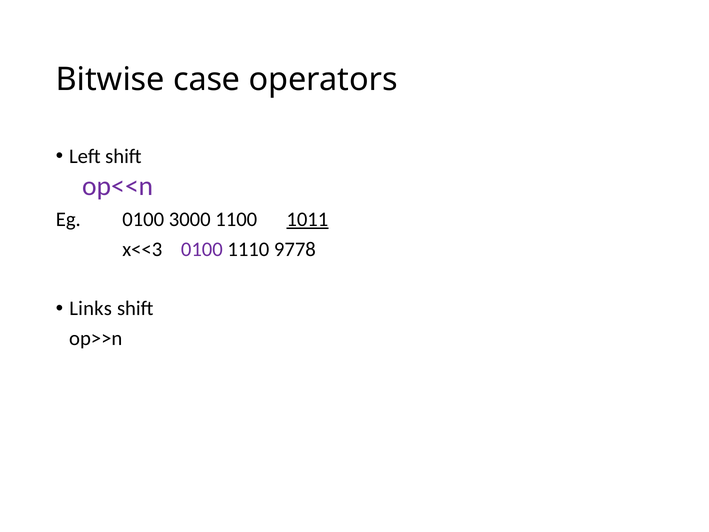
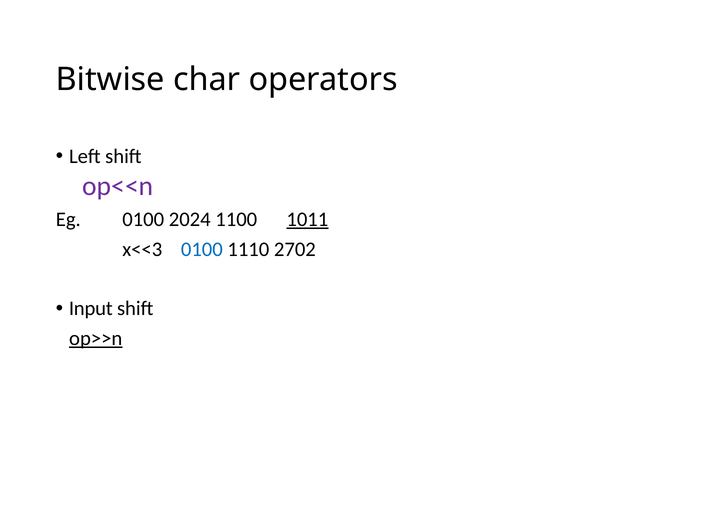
case: case -> char (207, 79)
3000: 3000 -> 2024 (190, 219)
0100 colour: purple -> blue (202, 249)
9778: 9778 -> 2702 (295, 249)
Links: Links -> Input (91, 309)
op>>n underline: none -> present (96, 338)
